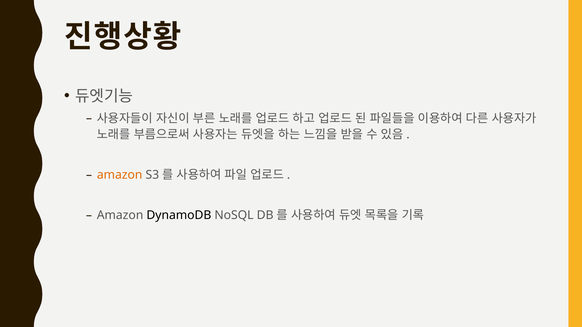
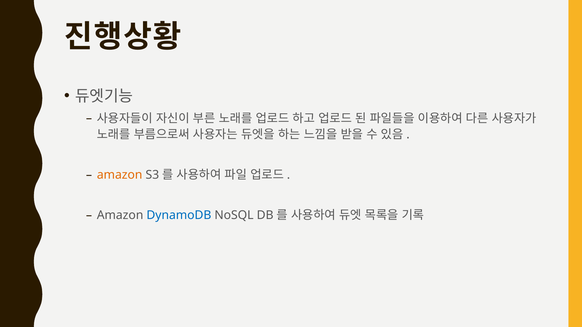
DynamoDB colour: black -> blue (179, 216)
